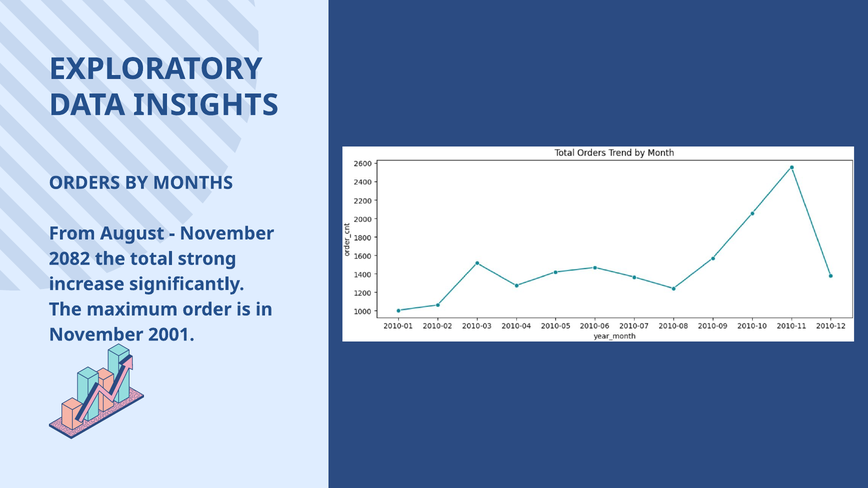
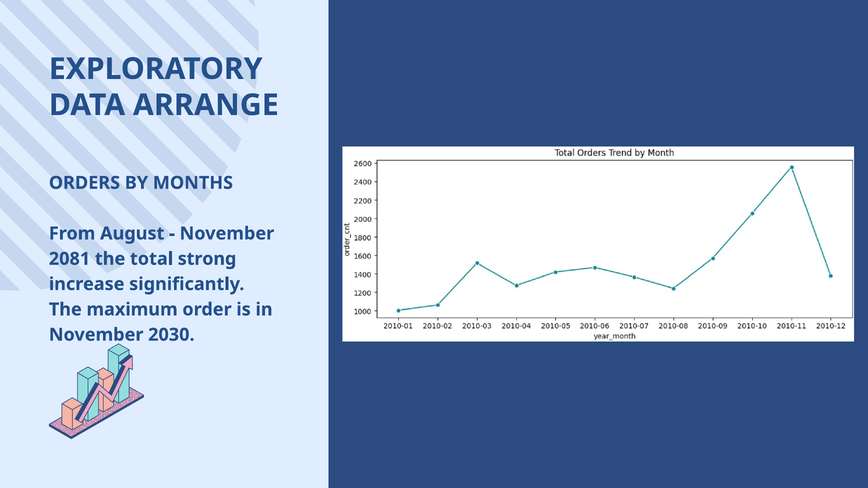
INSIGHTS: INSIGHTS -> ARRANGE (206, 105)
2082: 2082 -> 2081 (70, 259)
2001: 2001 -> 2030 (171, 335)
